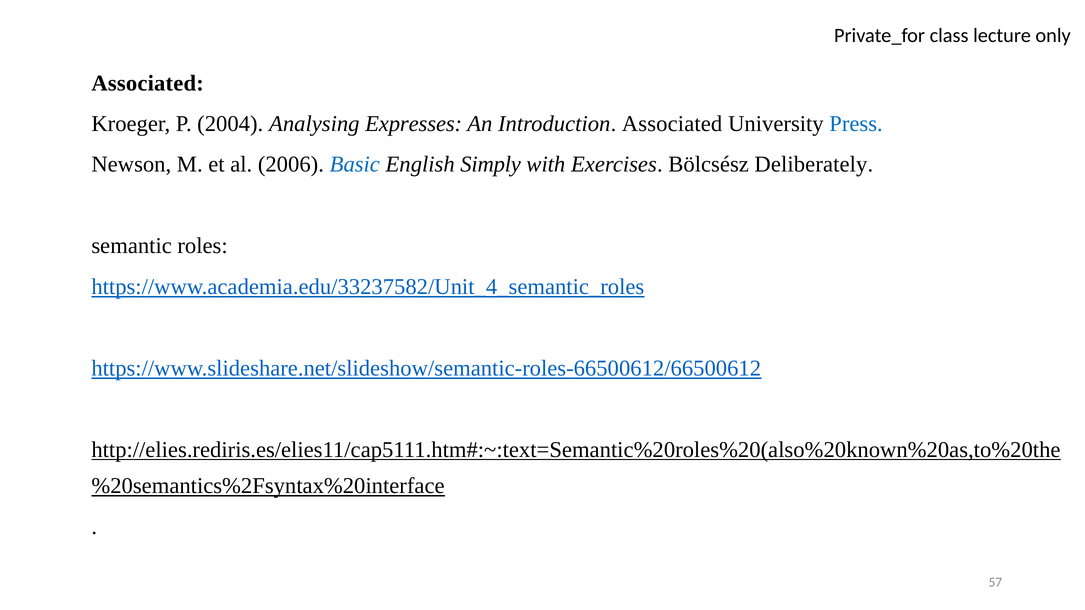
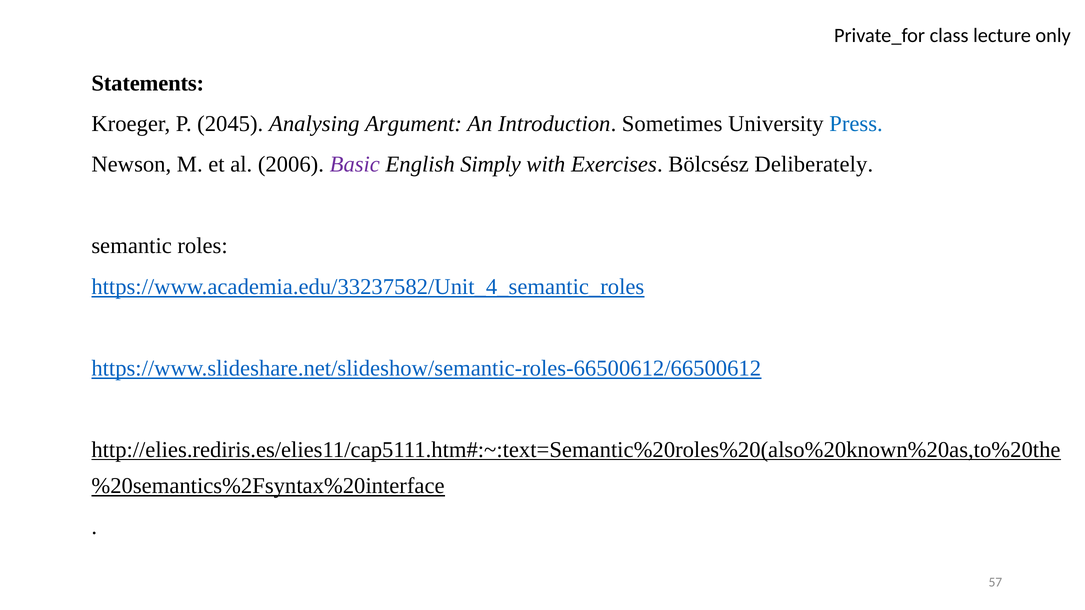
Associated: Associated -> Statements (148, 83)
2004: 2004 -> 2045 (230, 124)
Expresses: Expresses -> Argument (414, 124)
Introduction Associated: Associated -> Sometimes (672, 124)
Basic colour: blue -> purple (355, 165)
